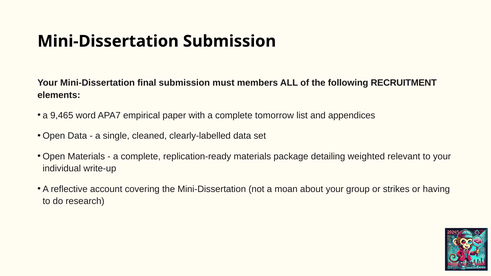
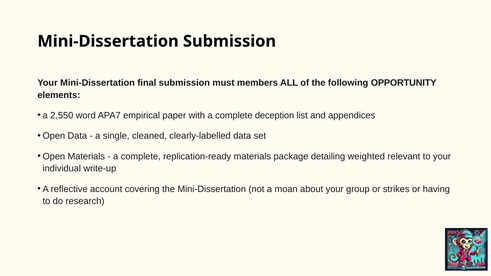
RECRUITMENT: RECRUITMENT -> OPPORTUNITY (404, 83)
9,465: 9,465 -> 2,550 (62, 115)
tomorrow: tomorrow -> deception (275, 115)
